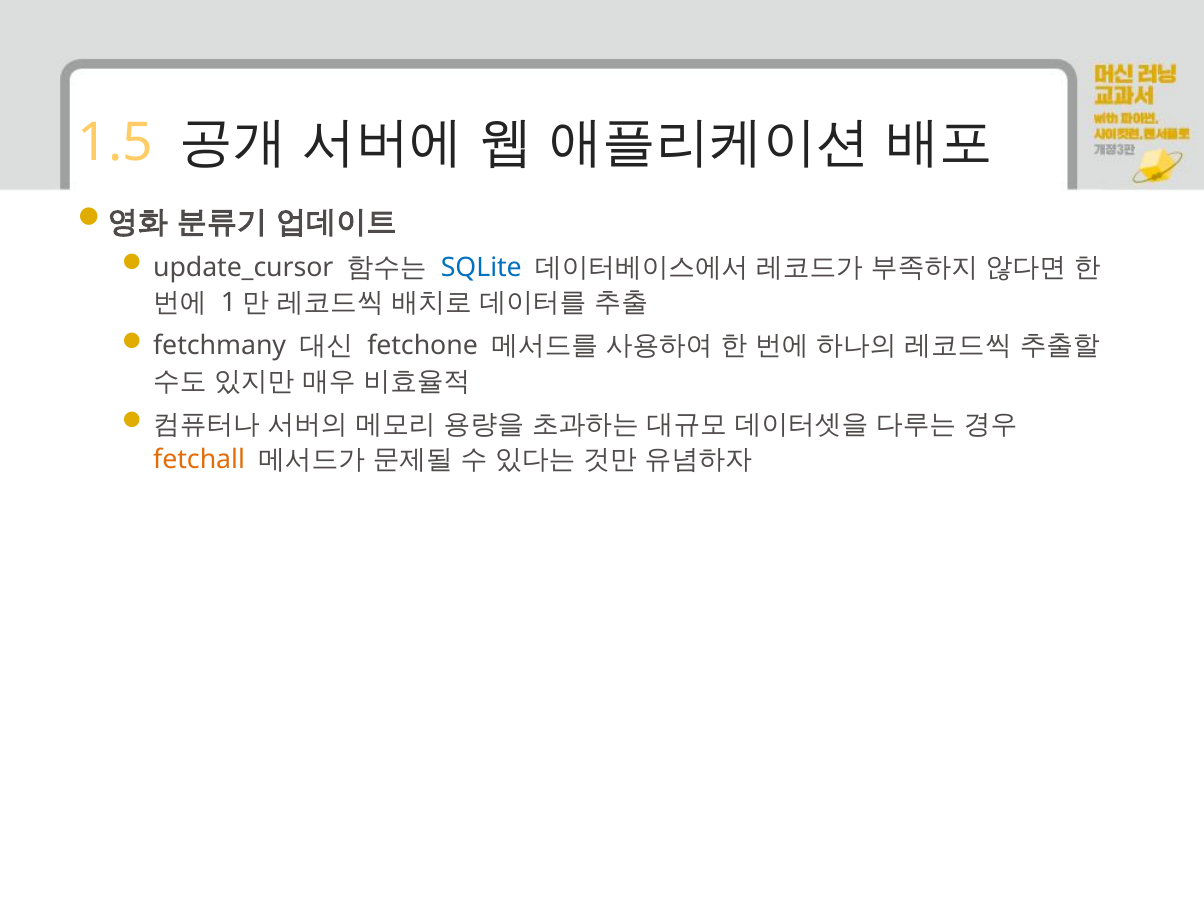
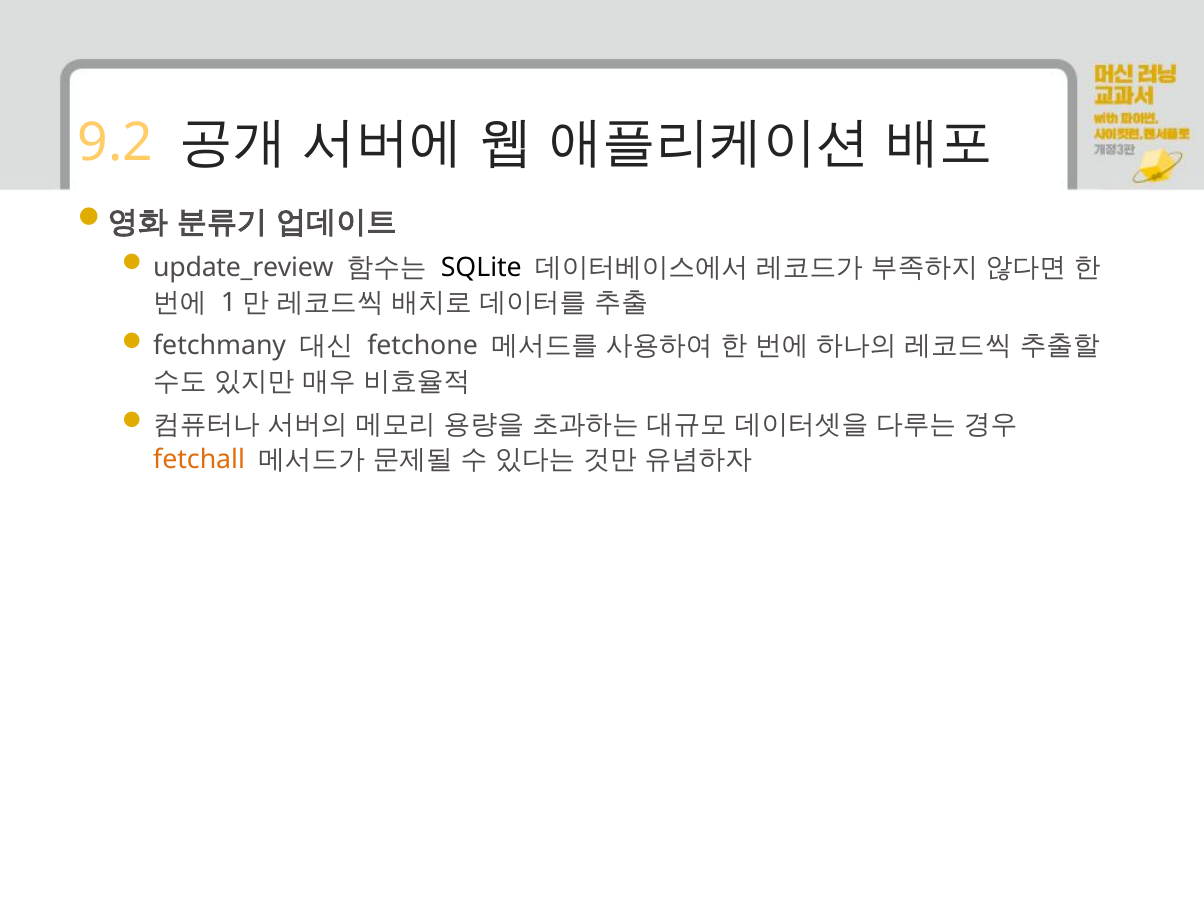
1.5: 1.5 -> 9.2 (115, 143)
update_cursor: update_cursor -> update_review (243, 267)
SQLite colour: blue -> black (481, 267)
